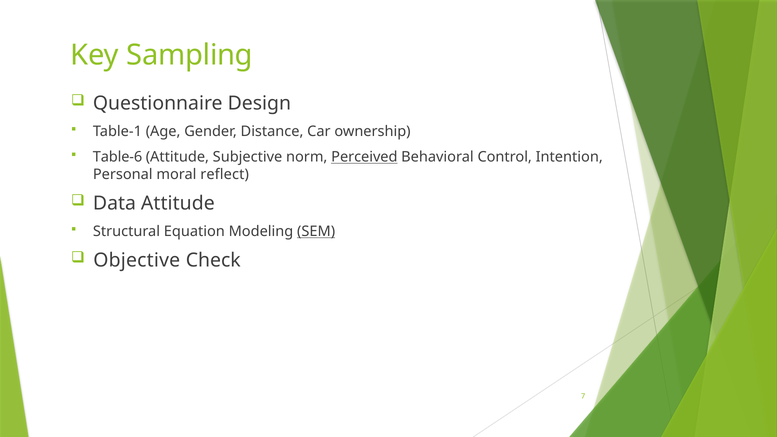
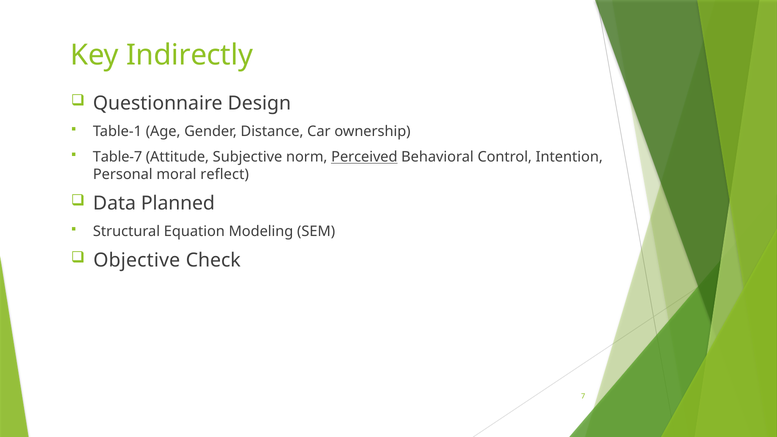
Sampling: Sampling -> Indirectly (190, 55)
Table-6: Table-6 -> Table-7 (118, 157)
Data Attitude: Attitude -> Planned (178, 203)
SEM underline: present -> none (316, 232)
